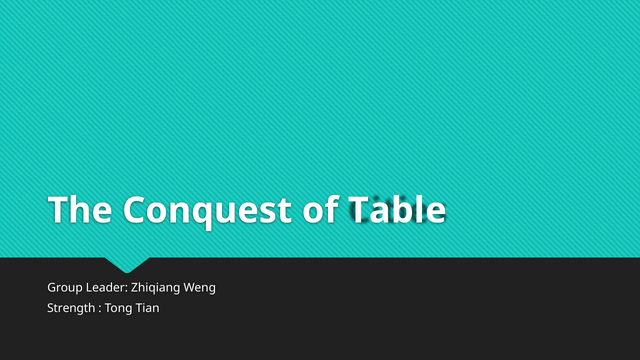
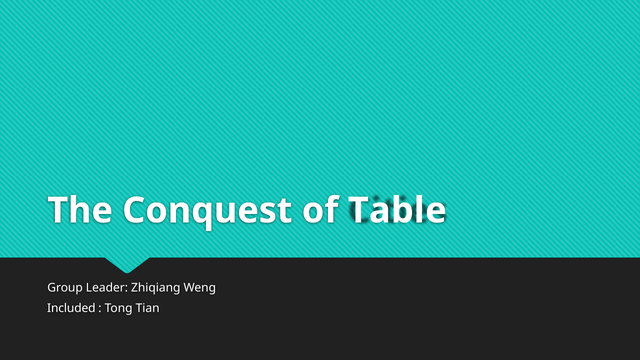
Strength: Strength -> Included (71, 308)
